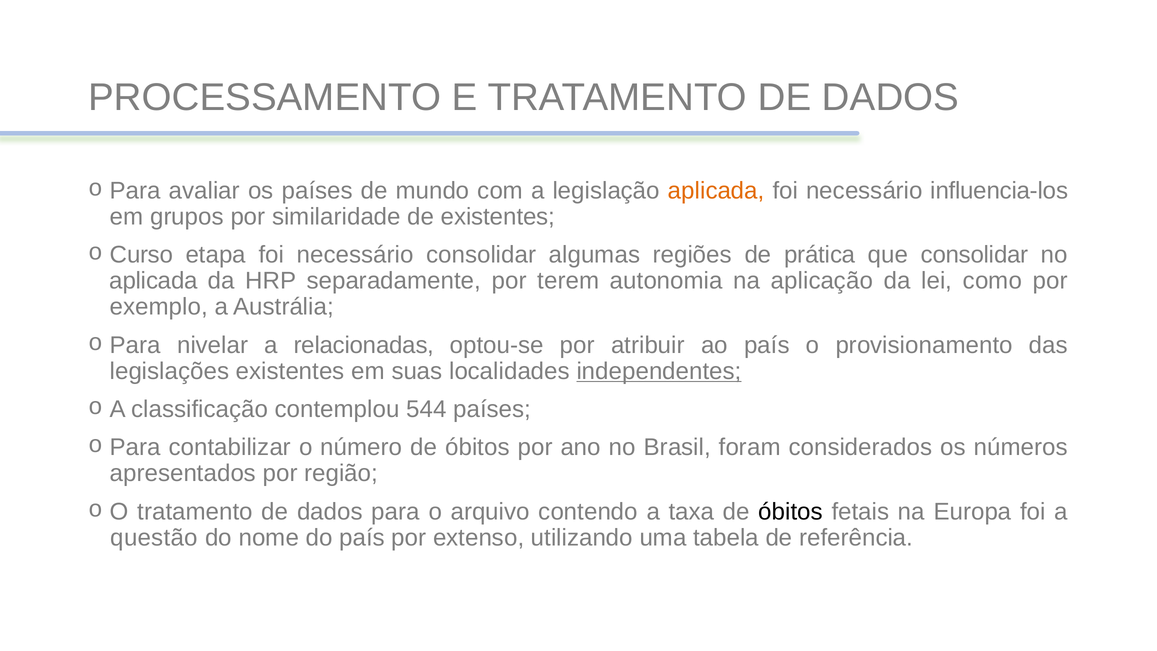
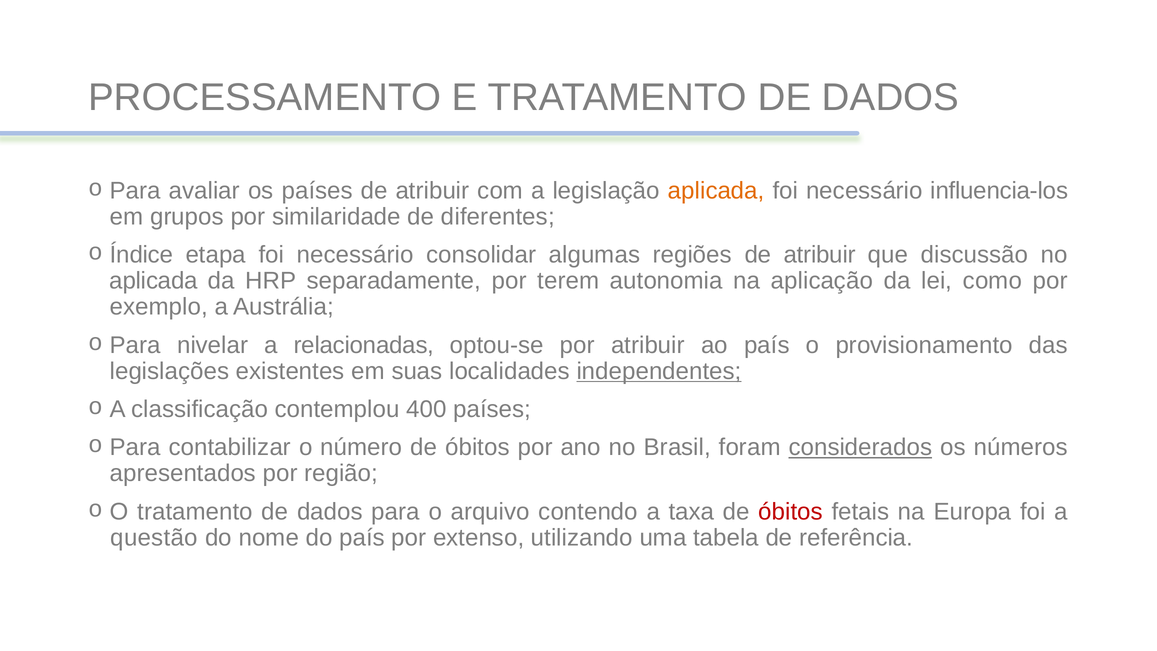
países de mundo: mundo -> atribuir (432, 190)
de existentes: existentes -> diferentes (498, 217)
Curso: Curso -> Índice (142, 255)
regiões de prática: prática -> atribuir (820, 255)
que consolidar: consolidar -> discussão (974, 255)
544: 544 -> 400 (426, 409)
considerados underline: none -> present (860, 447)
óbitos colour: black -> red (791, 511)
